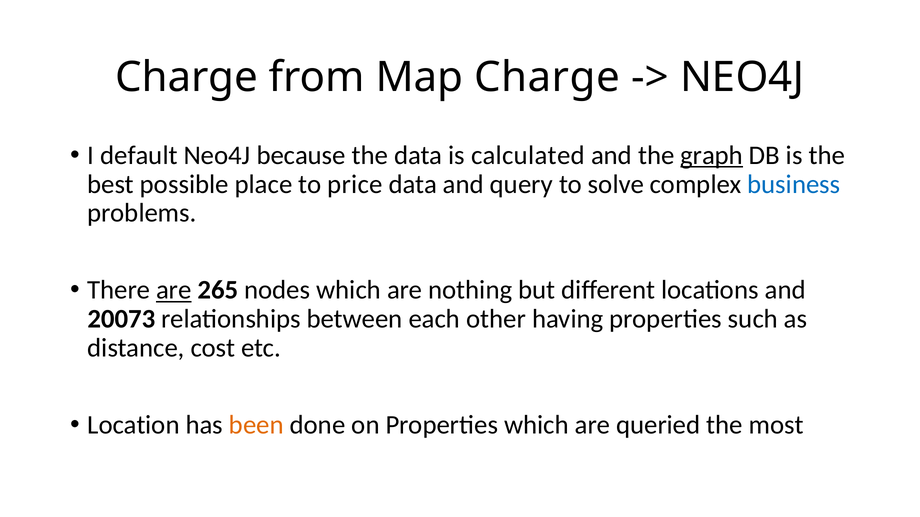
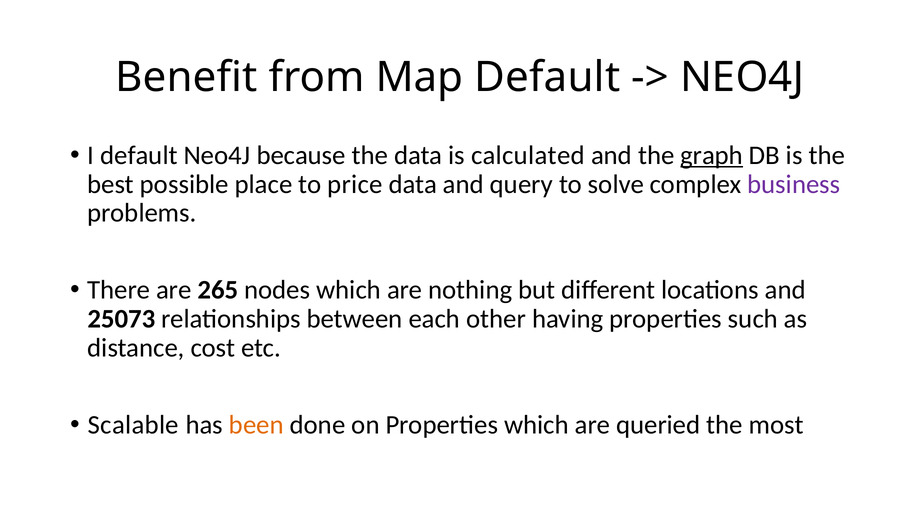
Charge: Charge -> Benefit (186, 77)
Map Charge: Charge -> Default (547, 77)
business colour: blue -> purple (794, 184)
are underline: present -> none (174, 290)
20073: 20073 -> 25073 (121, 319)
Location: Location -> Scalable (133, 425)
